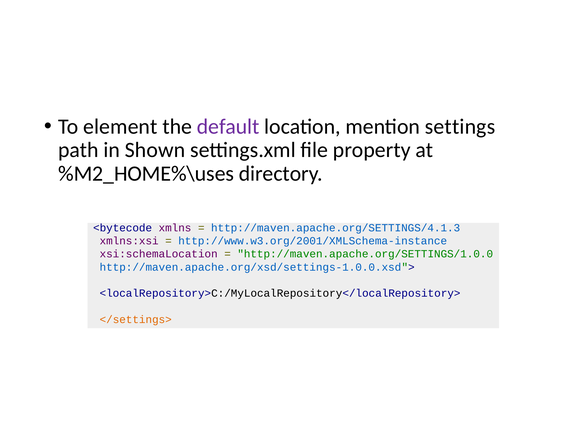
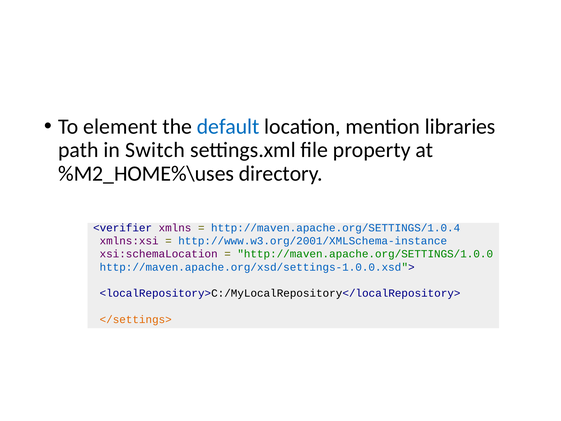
default colour: purple -> blue (228, 126)
settings: settings -> libraries (460, 126)
Shown: Shown -> Switch (155, 150)
<bytecode: <bytecode -> <verifier (123, 228)
http://maven.apache.org/SETTINGS/4.1.3: http://maven.apache.org/SETTINGS/4.1.3 -> http://maven.apache.org/SETTINGS/1.0.4 (336, 228)
